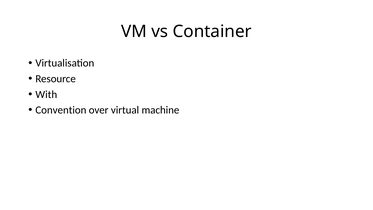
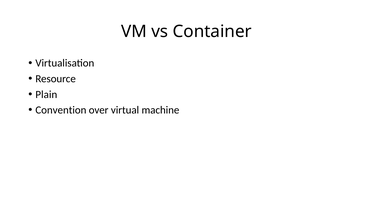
With: With -> Plain (46, 94)
